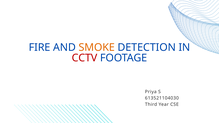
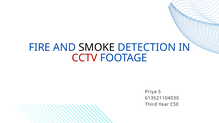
SMOKE colour: orange -> black (97, 47)
